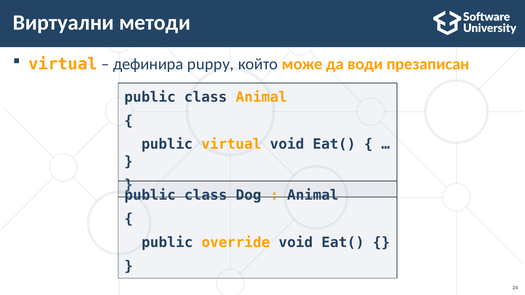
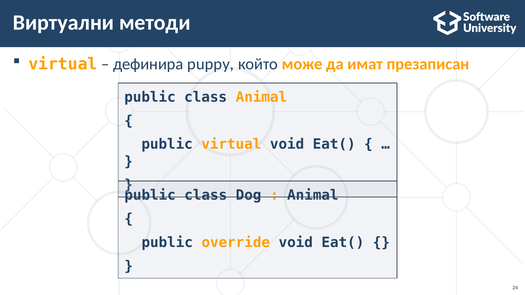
води: води -> имат (365, 64)
